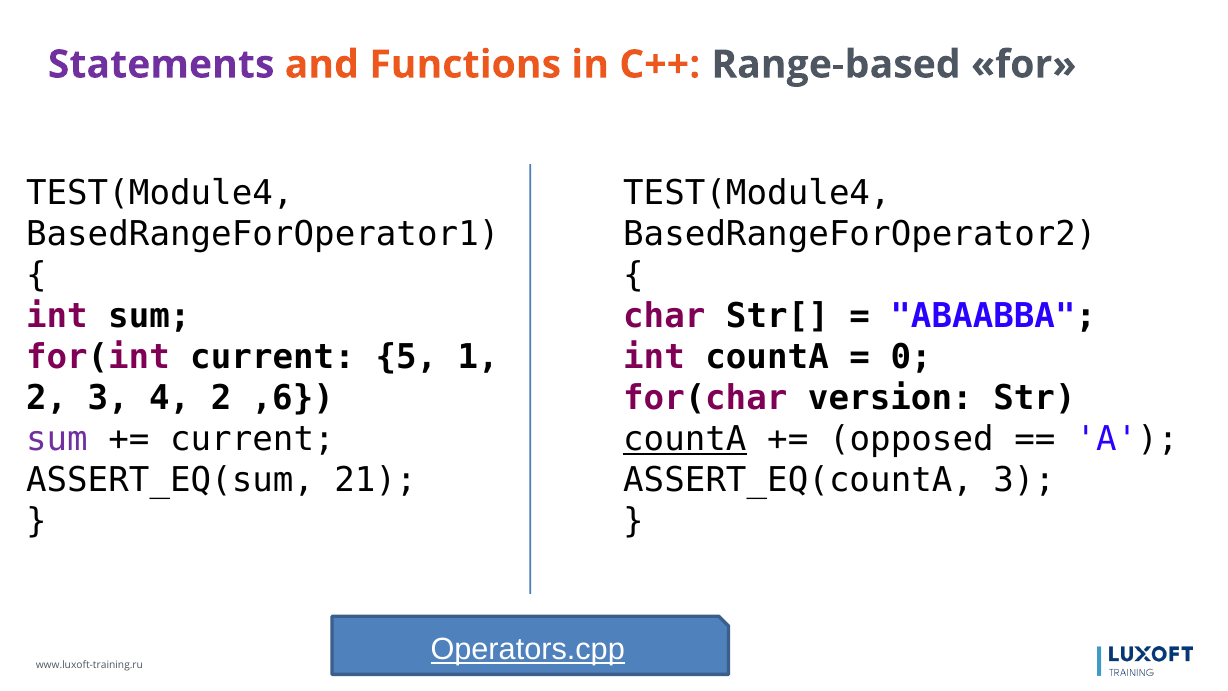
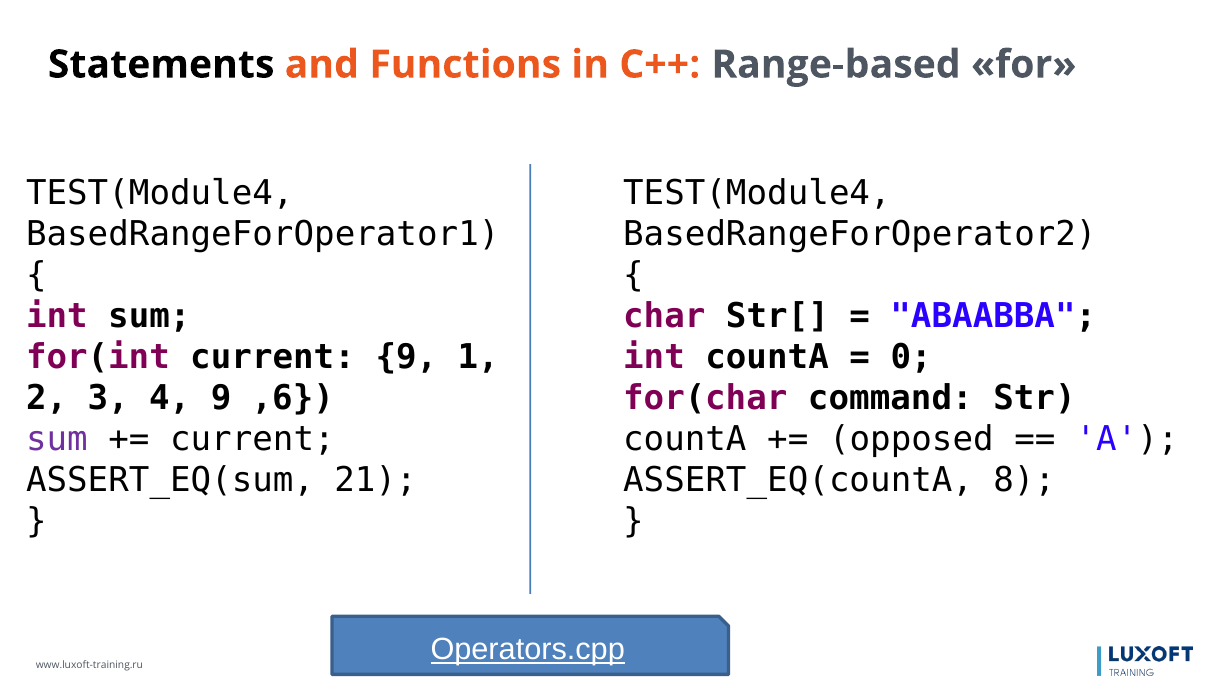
Statements colour: purple -> black (161, 65)
current 5: 5 -> 9 (406, 357)
4 2: 2 -> 9 (221, 398)
version: version -> command (890, 398)
countA underline: present -> none (685, 439)
ASSERT_EQ(countA 3: 3 -> 8 (1024, 480)
